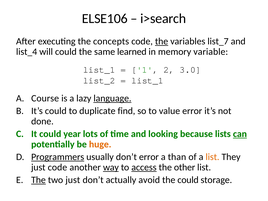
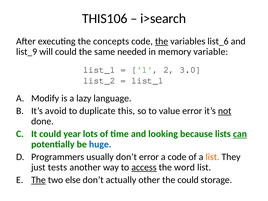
ELSE106: ELSE106 -> THIS106 (105, 19)
list_7: list_7 -> list_6 (218, 41)
list_4: list_4 -> list_9 (27, 52)
learned: learned -> needed (132, 52)
Course: Course -> Modify (45, 98)
language underline: present -> none (112, 98)
It’s could: could -> avoid (56, 111)
find: find -> this (126, 111)
not underline: none -> present (225, 111)
huge colour: orange -> blue (100, 144)
Programmers underline: present -> none (58, 157)
a than: than -> code (177, 157)
just code: code -> tests (57, 167)
way underline: present -> none (111, 167)
other: other -> word (184, 167)
two just: just -> else (73, 180)
avoid: avoid -> other (149, 180)
